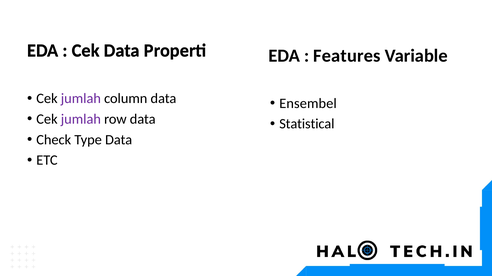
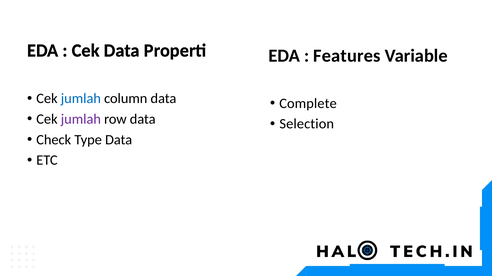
jumlah colour: purple -> blue (81, 99)
Ensembel: Ensembel -> Complete (308, 104)
Statistical: Statistical -> Selection (307, 124)
